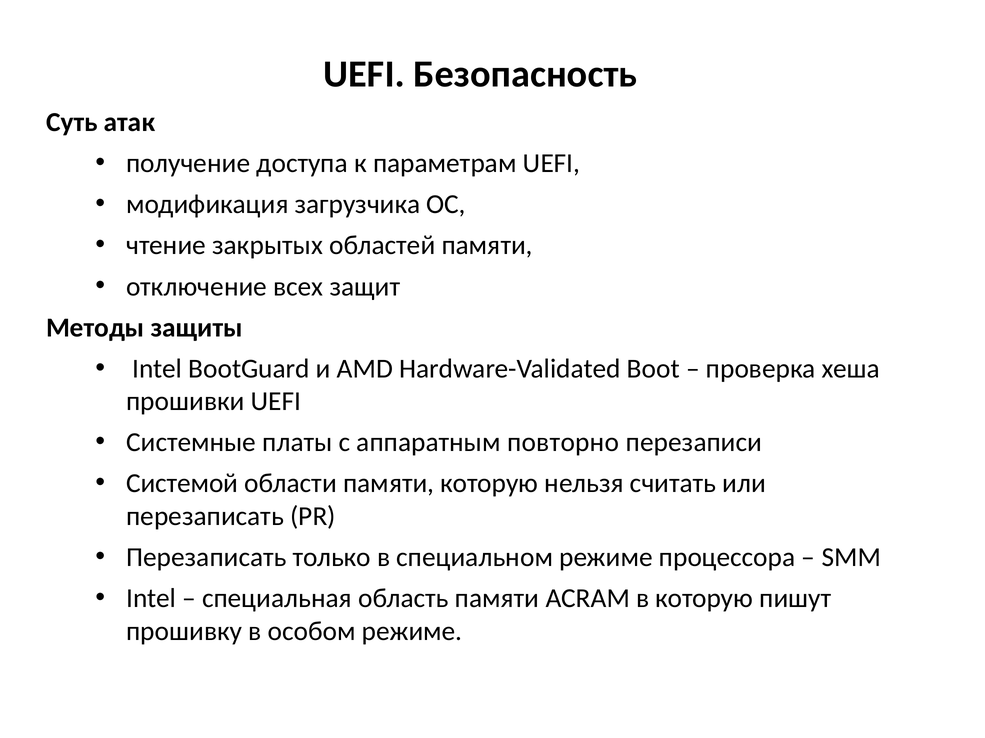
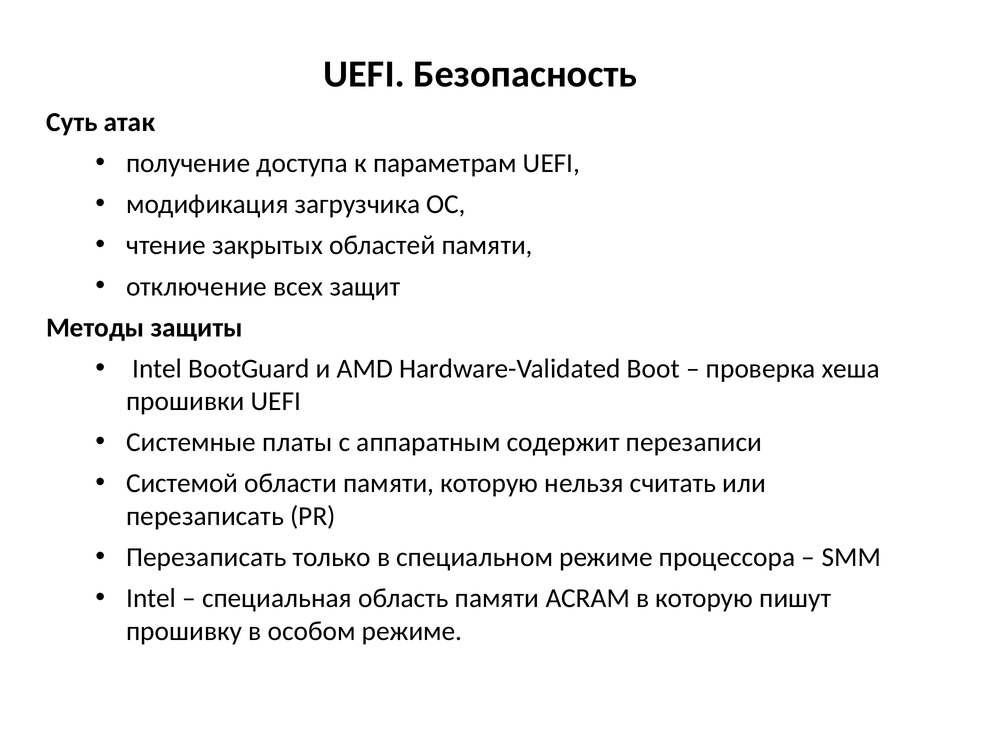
повторно: повторно -> содержит (563, 443)
